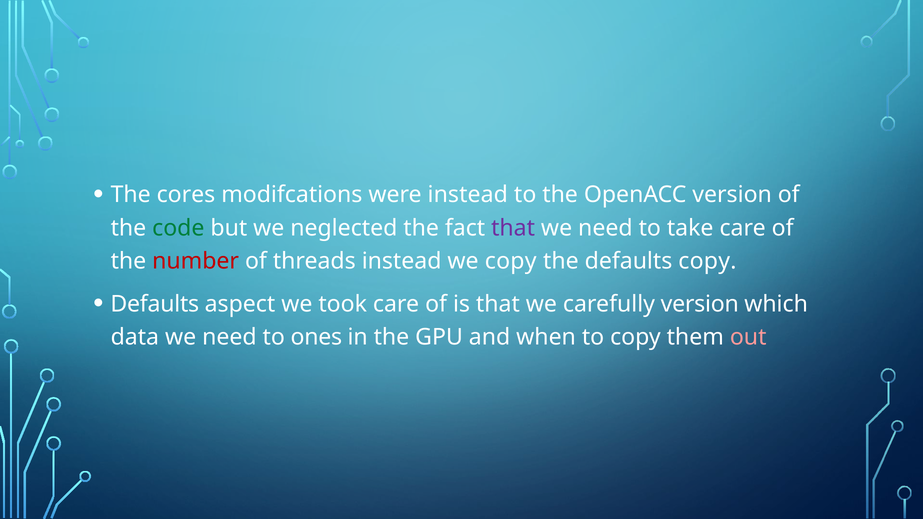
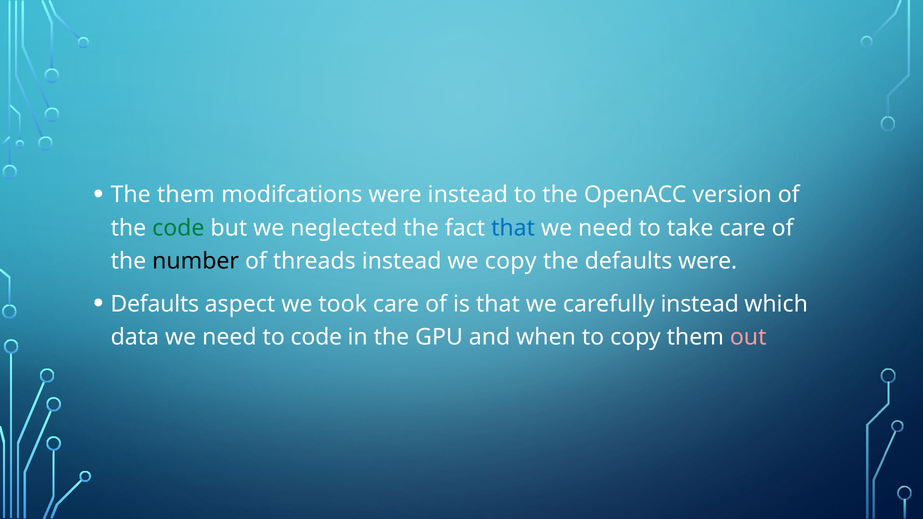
The cores: cores -> them (186, 195)
that colour: purple -> blue (513, 228)
number colour: red -> black (196, 261)
defaults copy: copy -> were (708, 261)
carefully version: version -> instead (700, 304)
to ones: ones -> code (316, 337)
